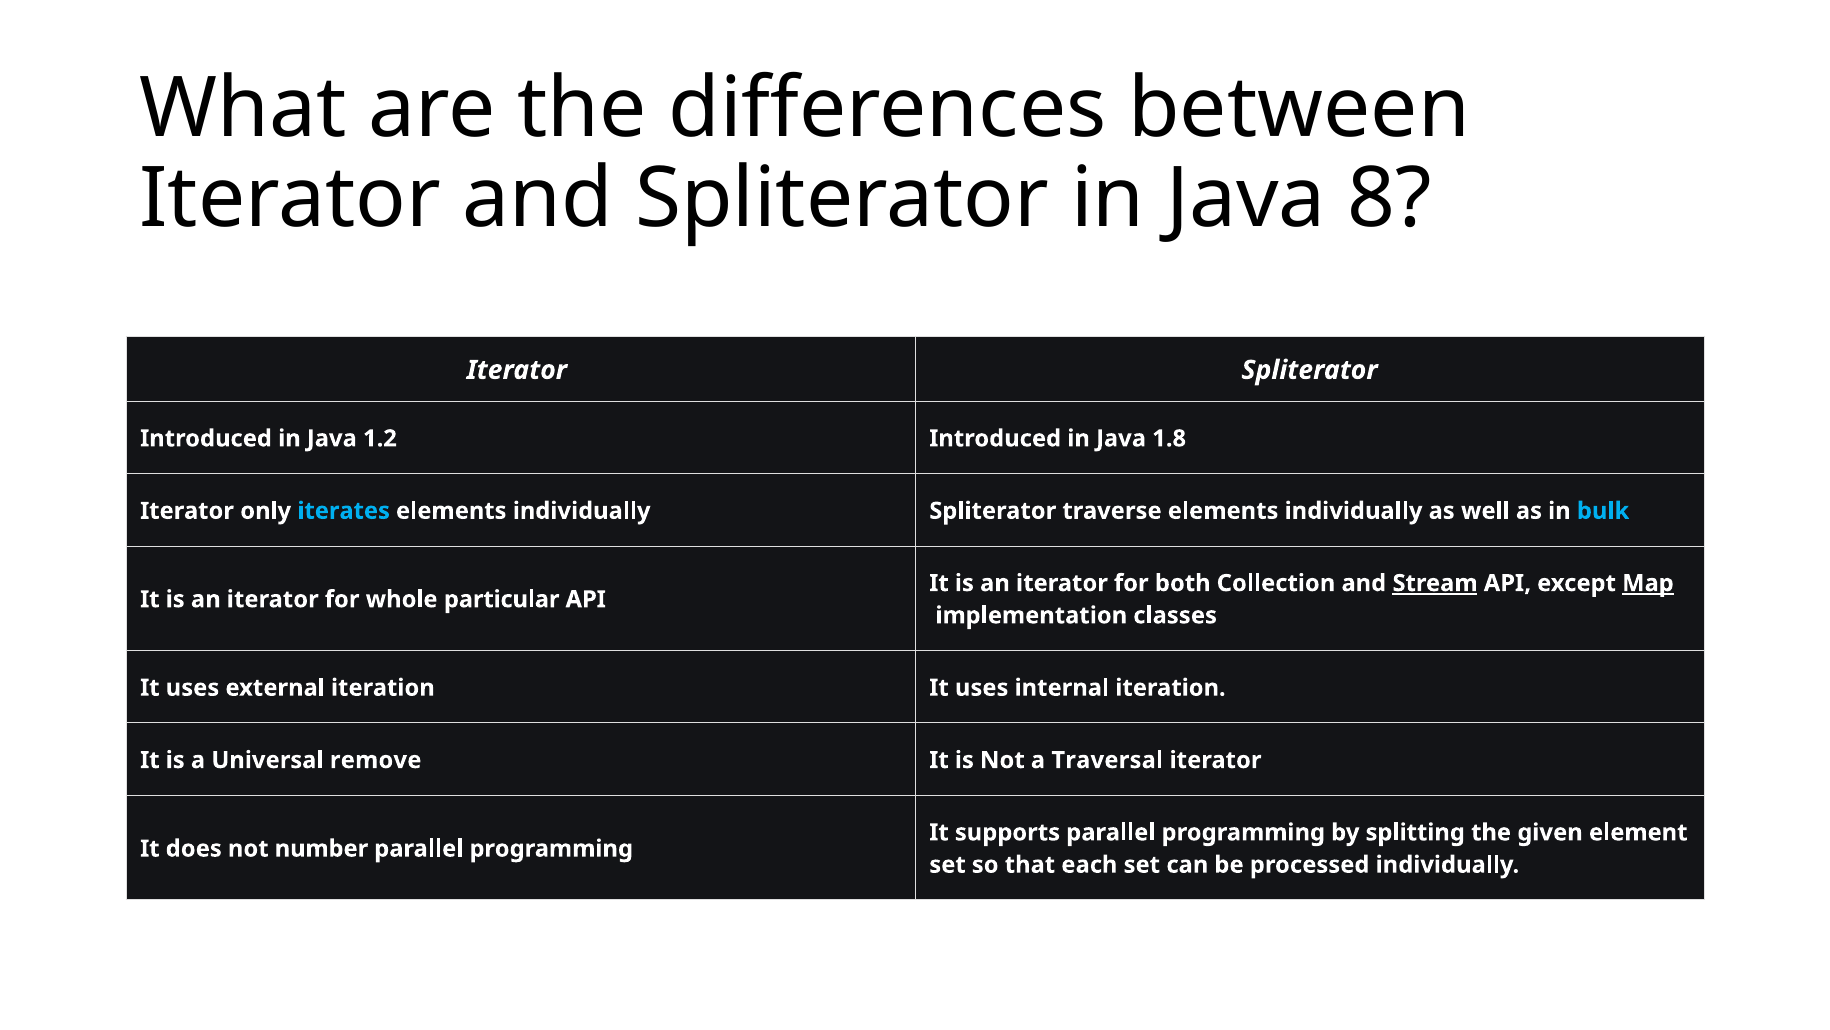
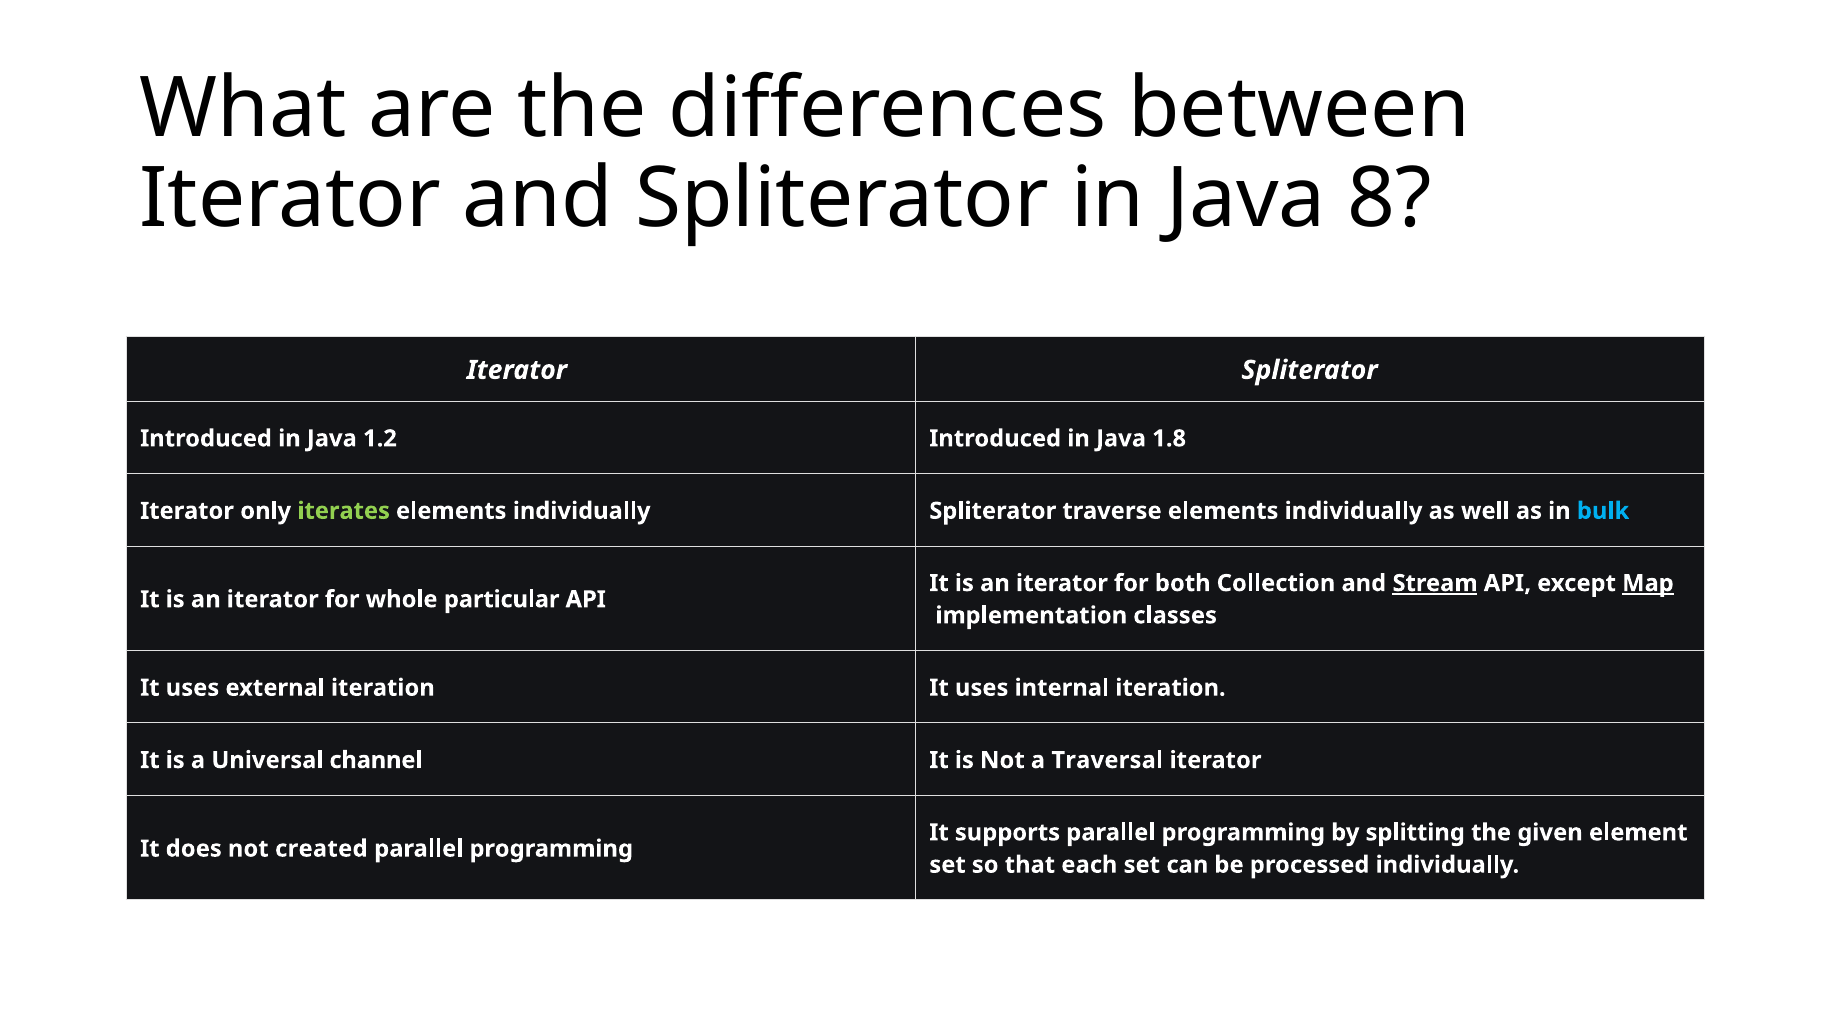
iterates colour: light blue -> light green (344, 511)
remove: remove -> channel (376, 760)
number: number -> created (321, 848)
